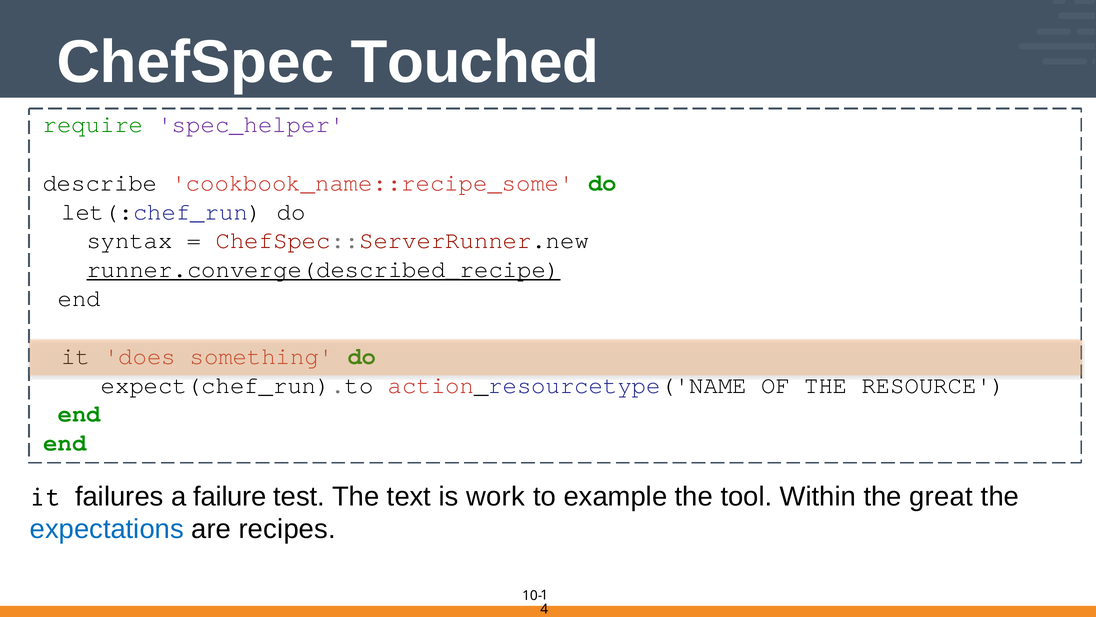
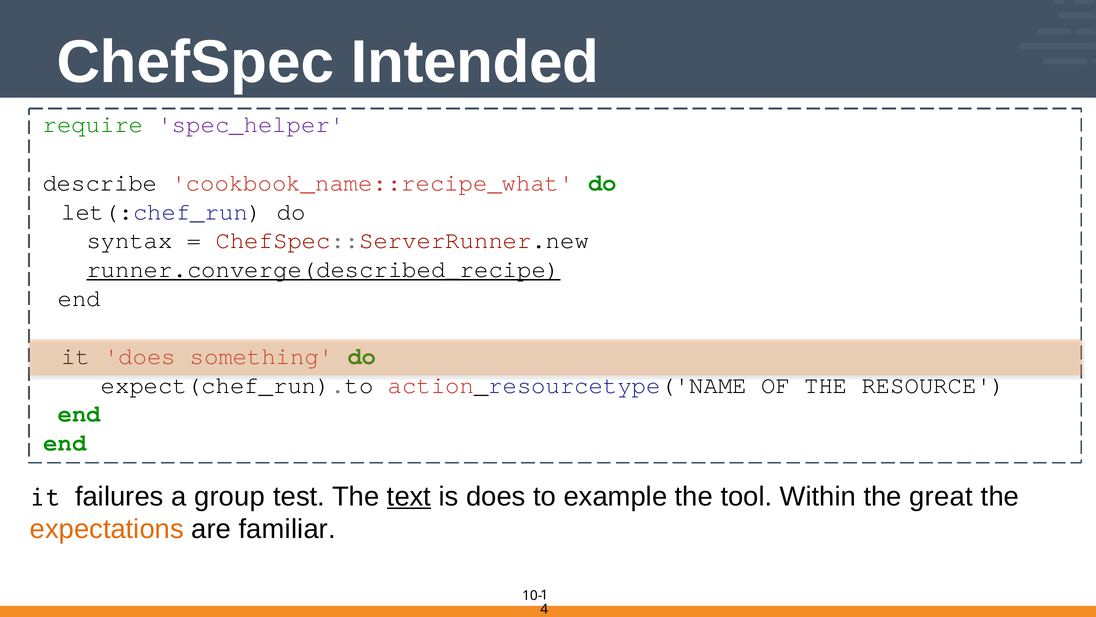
Touched: Touched -> Intended (475, 62)
cookbook_name::recipe_some: cookbook_name::recipe_some -> cookbook_name::recipe_what (373, 182)
failure: failure -> group (230, 496)
text underline: none -> present (409, 496)
is work: work -> does (496, 496)
expectations colour: blue -> orange (107, 529)
recipes: recipes -> familiar (287, 529)
